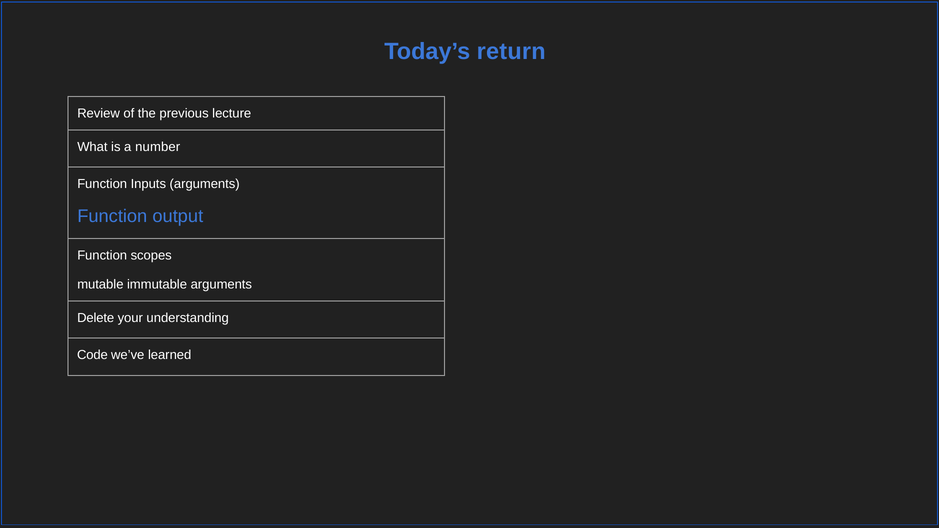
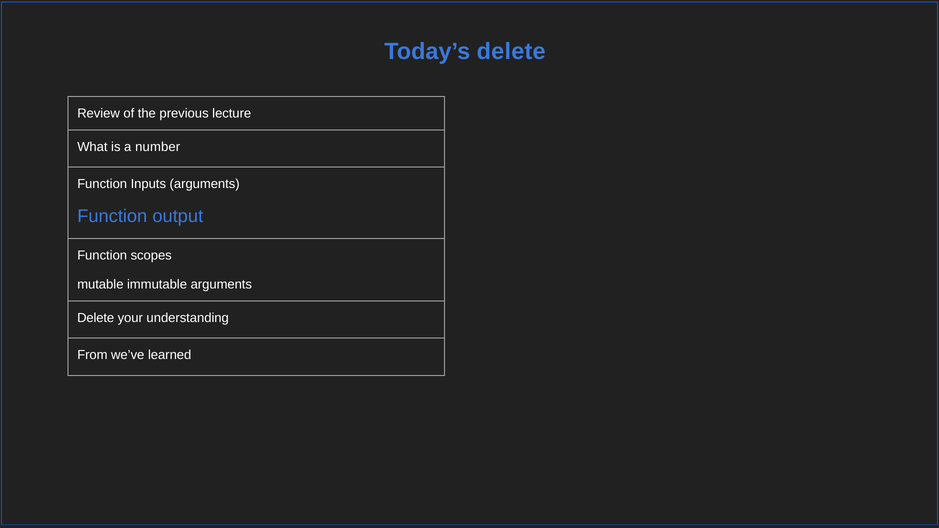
Today’s return: return -> delete (511, 51)
Code: Code -> From (92, 355)
